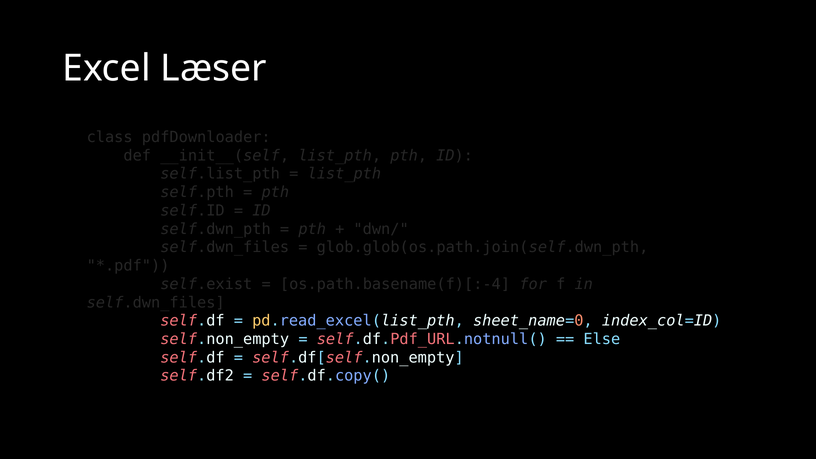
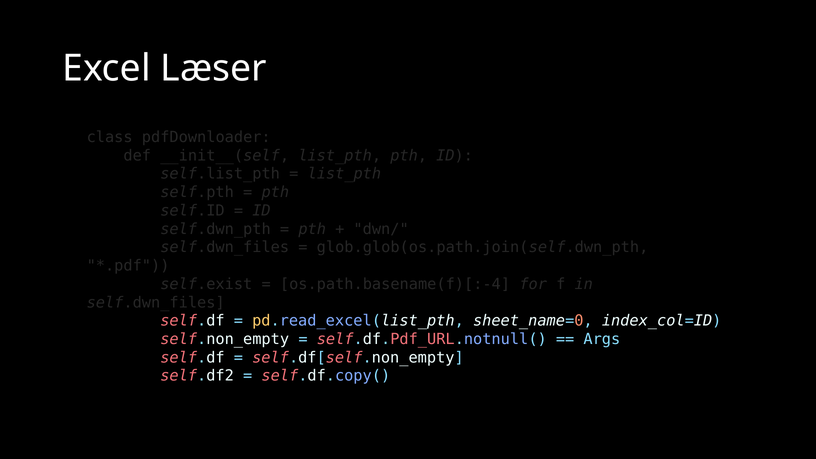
Else: Else -> Args (602, 339)
